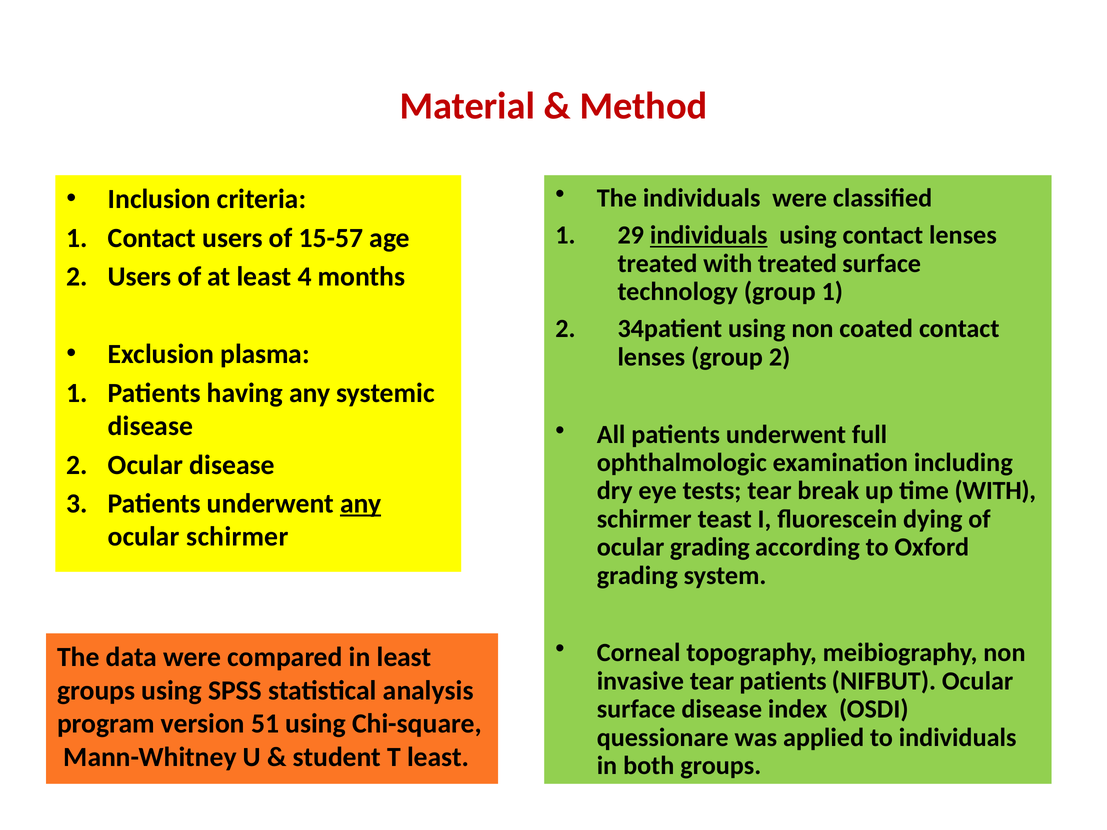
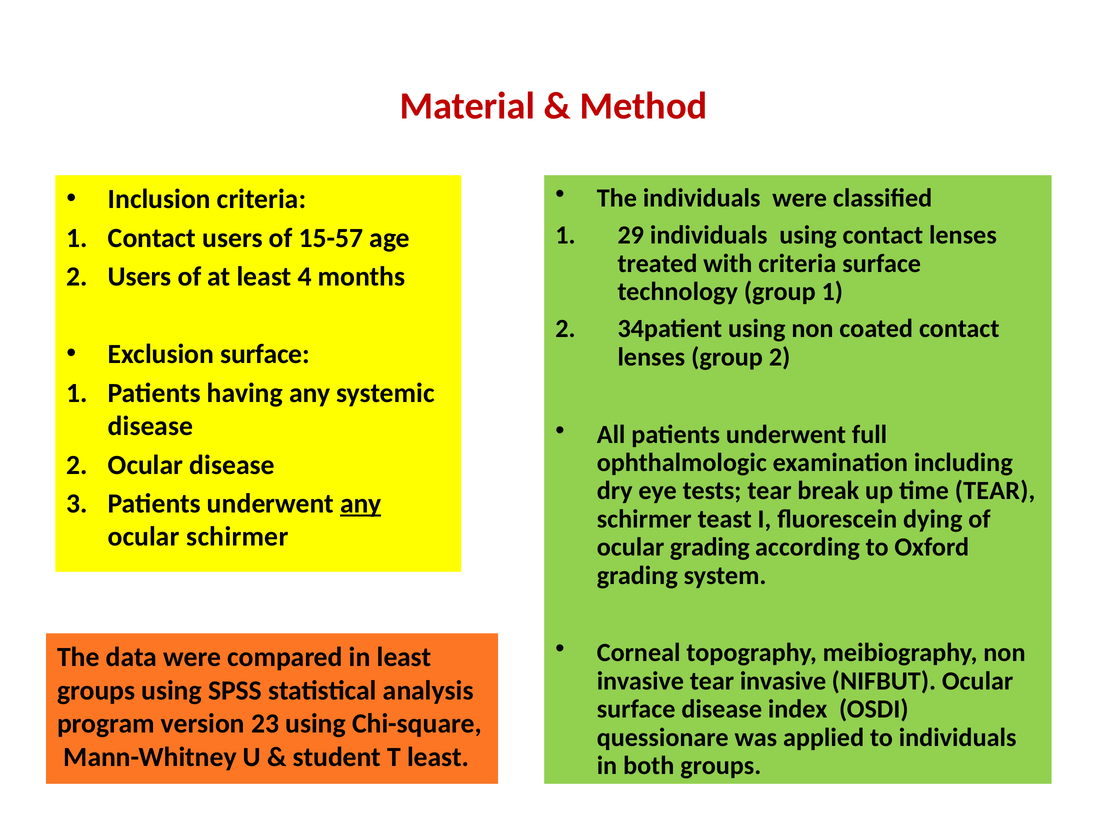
individuals underline: present -> none (709, 235)
with treated: treated -> criteria (797, 264)
Exclusion plasma: plasma -> surface (265, 354)
time WITH: WITH -> TEAR (995, 491)
tear patients: patients -> invasive (783, 681)
51: 51 -> 23 (265, 724)
